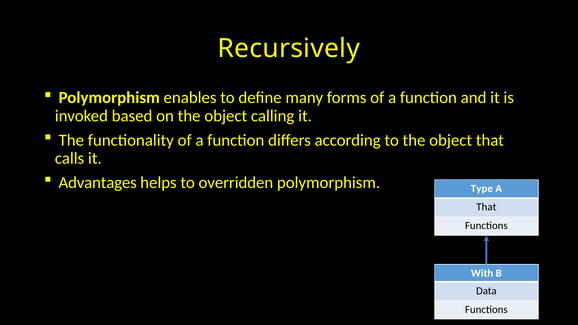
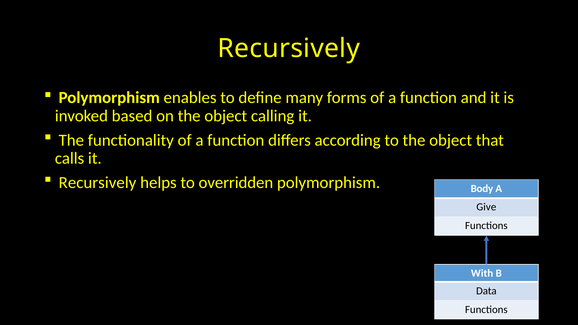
Advantages: Advantages -> Recursively (98, 183)
Type: Type -> Body (482, 189)
That: That -> Give (486, 207)
